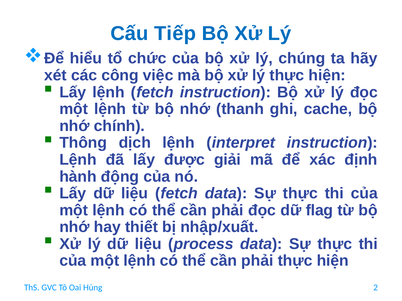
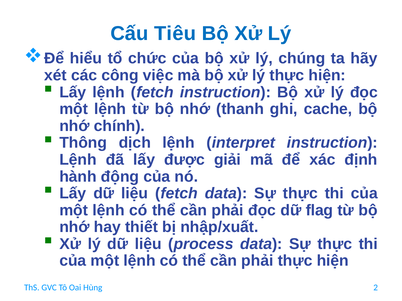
Tiếp: Tiếp -> Tiêu (175, 34)
